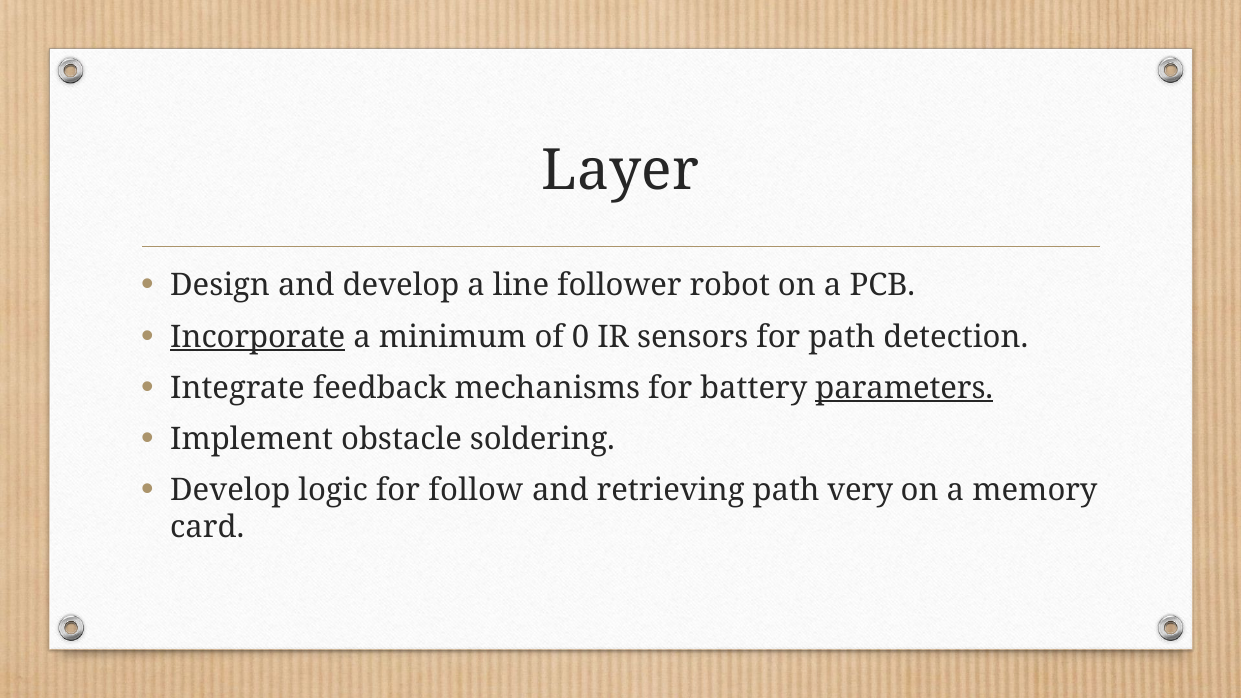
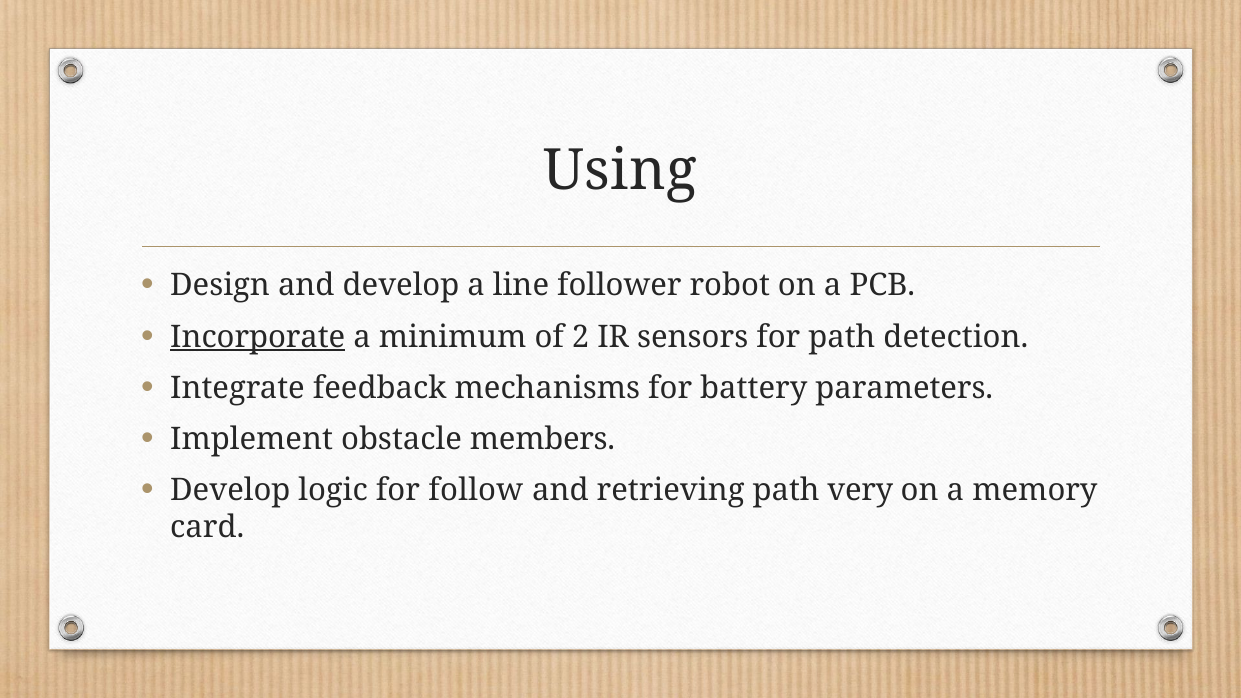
Layer: Layer -> Using (620, 170)
0: 0 -> 2 (581, 337)
parameters underline: present -> none (904, 388)
soldering: soldering -> members (543, 439)
